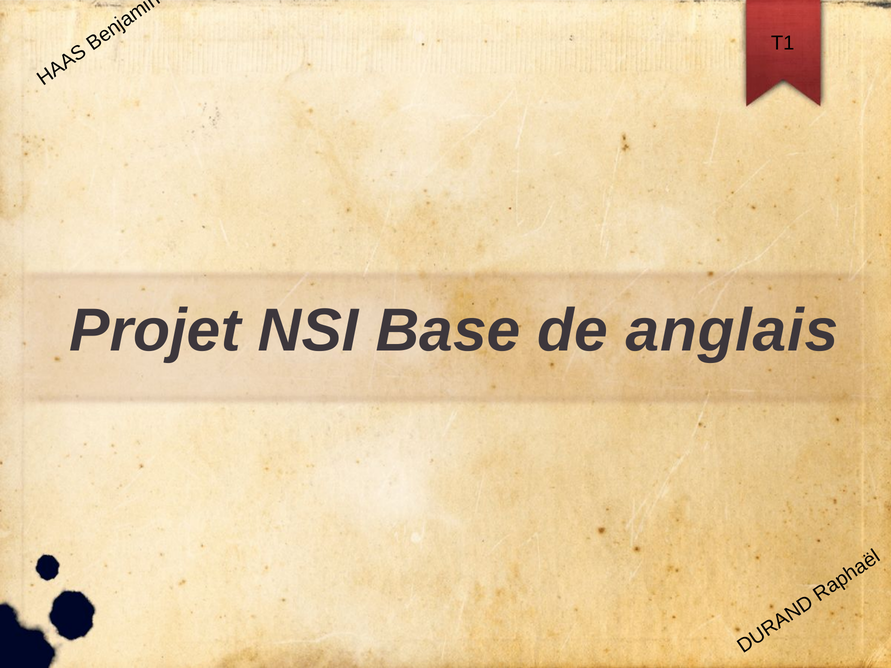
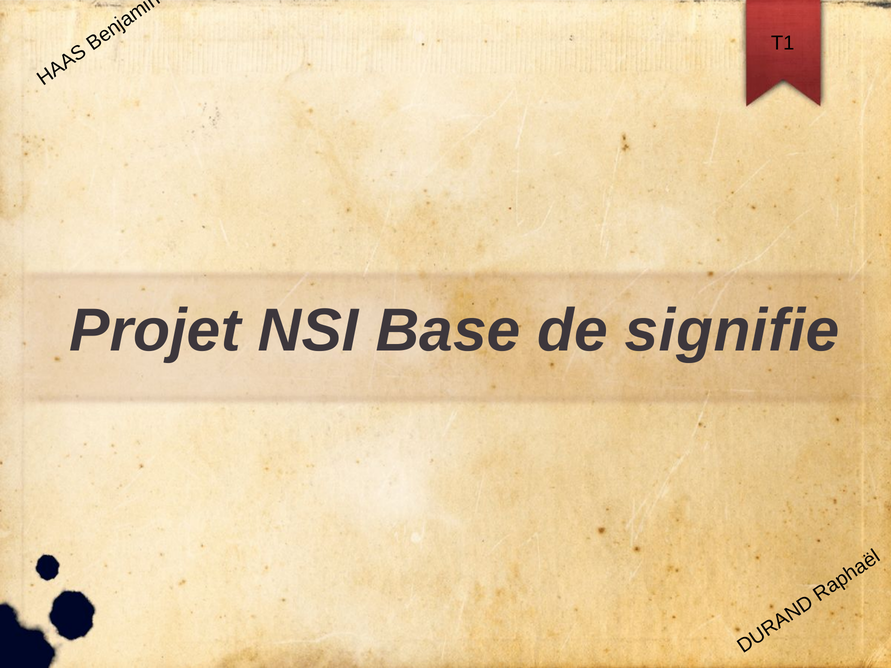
anglais: anglais -> signifie (732, 331)
